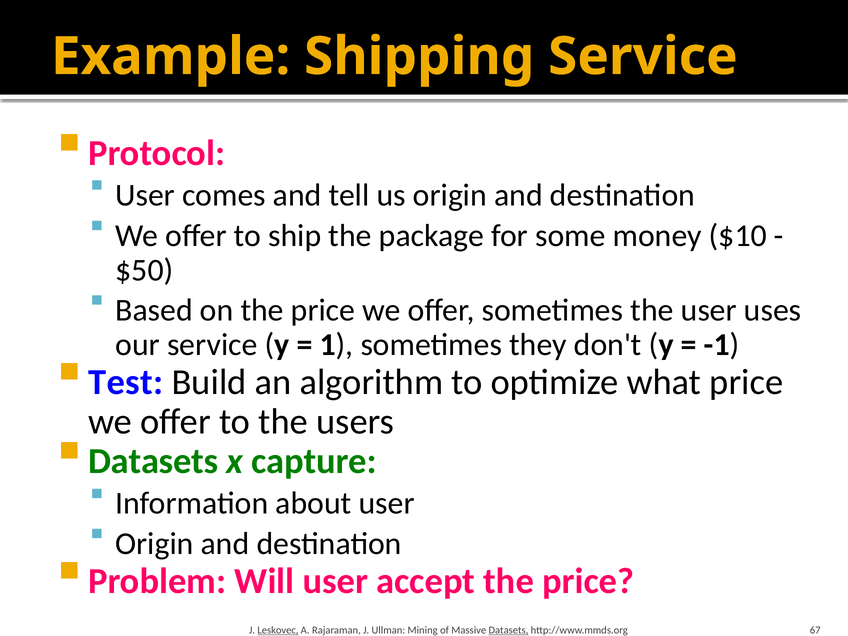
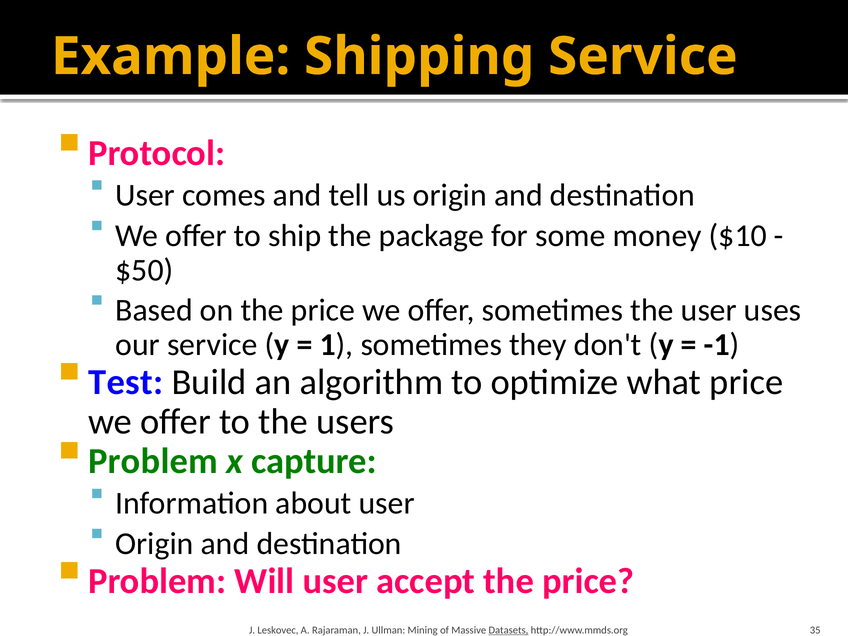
Datasets: Datasets -> Problem (153, 461)
Leskovec underline: present -> none (278, 630)
67: 67 -> 35 (815, 630)
